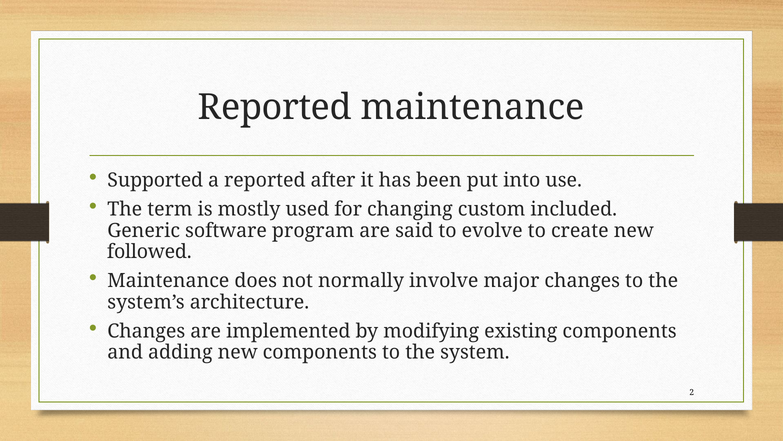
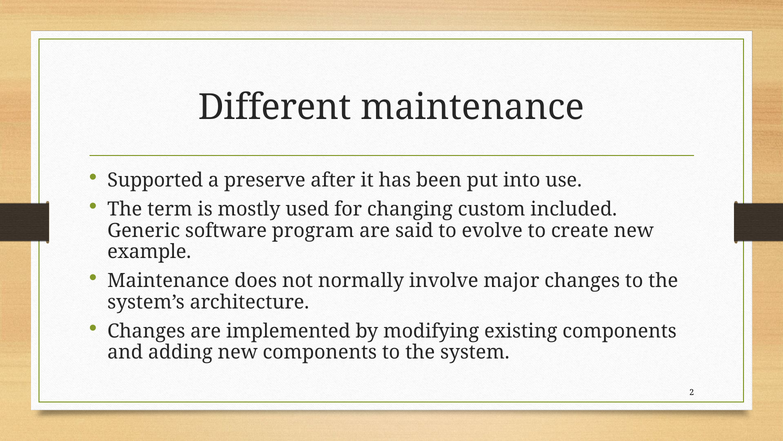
Reported: Reported -> Different (275, 107)
a reported: reported -> preserve (265, 180)
followed: followed -> example (149, 252)
